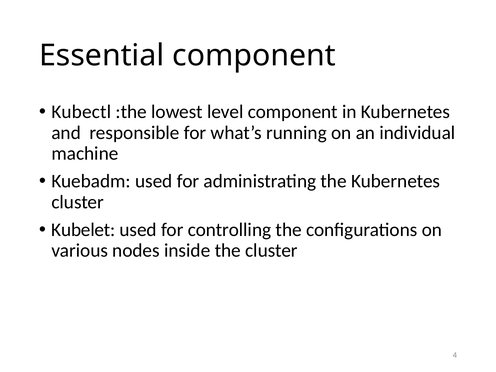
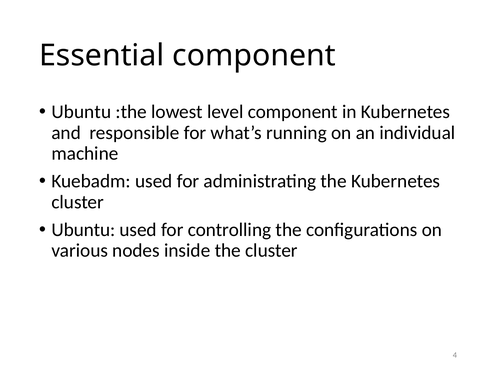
Kubectl: Kubectl -> Ubuntu (81, 112)
Kubelet: Kubelet -> Ubuntu (83, 230)
